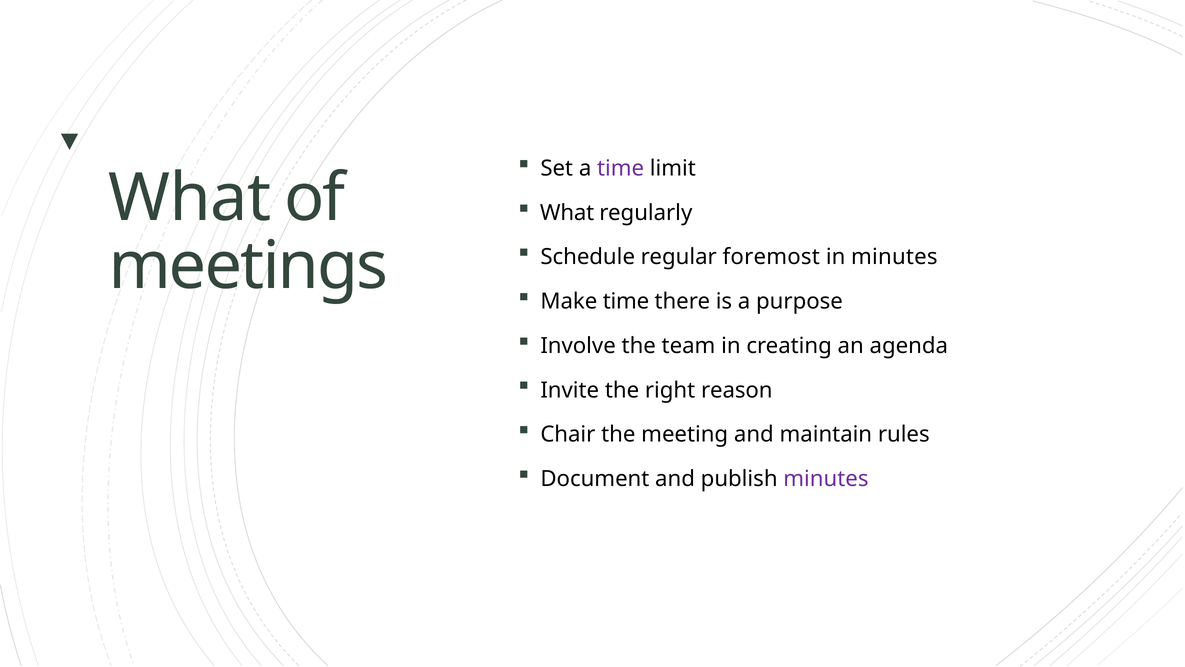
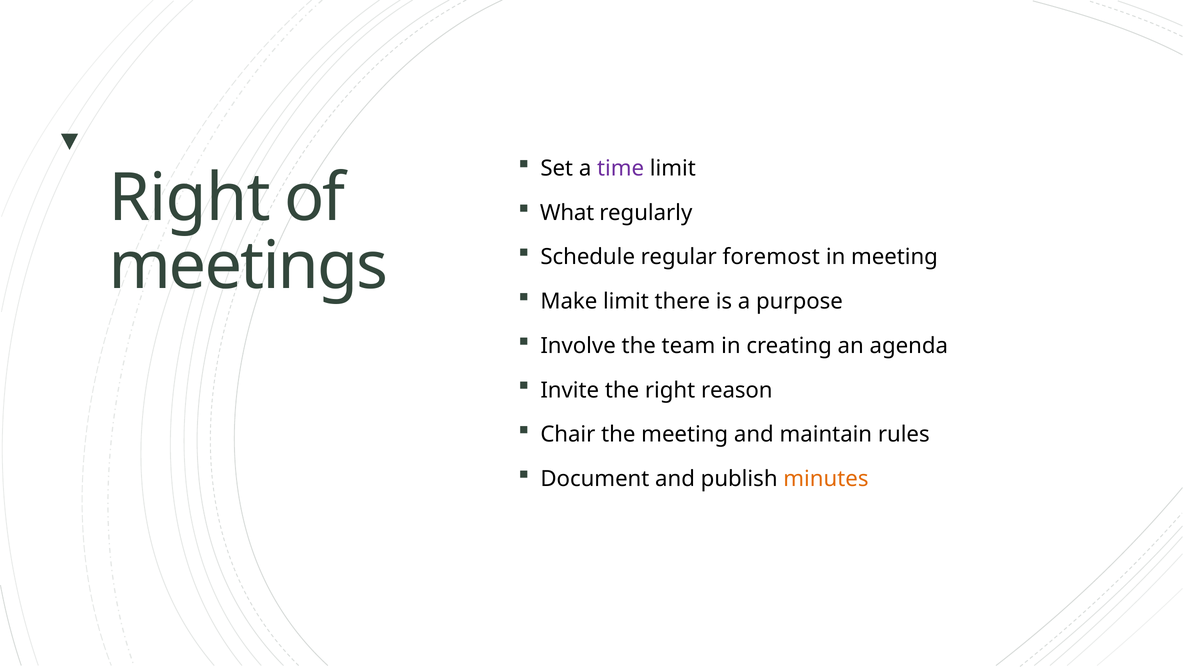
What: What -> Right (190, 198)
in minutes: minutes -> meeting (894, 257)
Make time: time -> limit (626, 301)
minutes colour: purple -> orange (826, 479)
